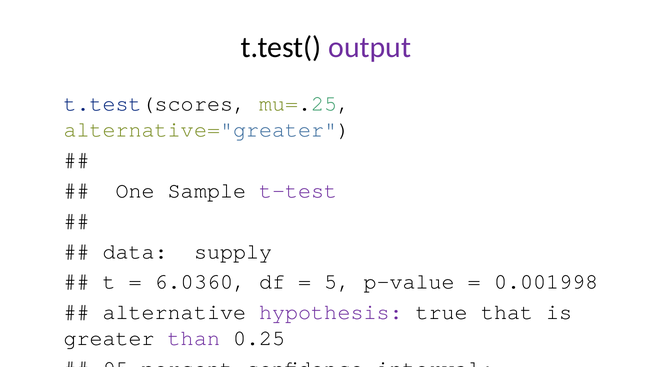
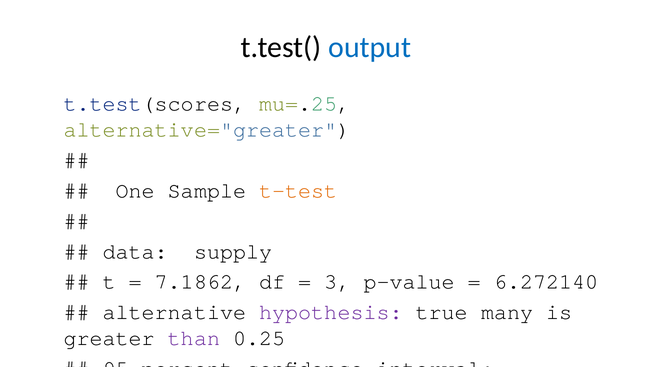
output colour: purple -> blue (370, 47)
t-test colour: purple -> orange (298, 190)
6.0360: 6.0360 -> 7.1862 (201, 282)
5: 5 -> 3 (338, 282)
0.001998: 0.001998 -> 6.272140 (546, 282)
that: that -> many (507, 312)
